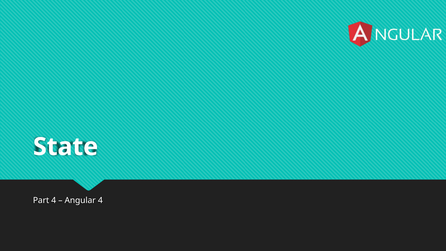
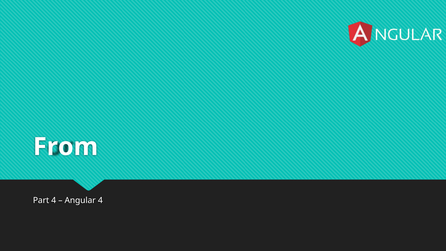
State: State -> From (66, 147)
